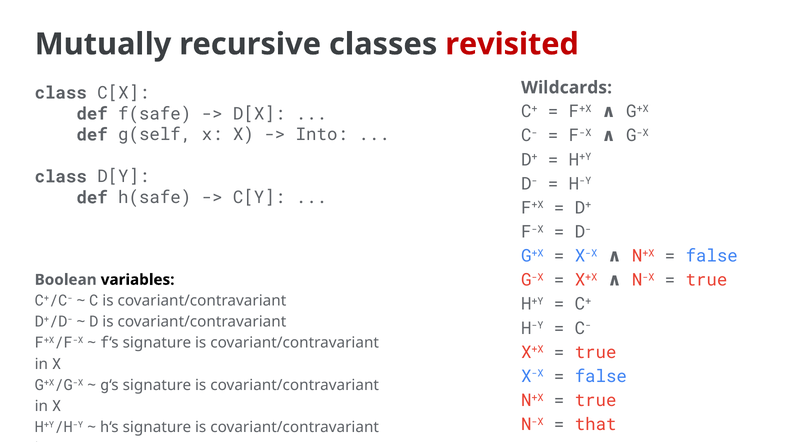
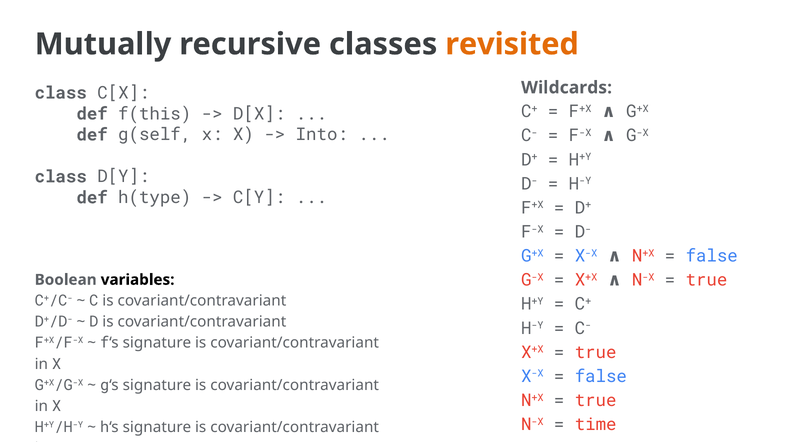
revisited colour: red -> orange (512, 44)
f(safe: f(safe -> f(this (155, 114)
h(safe: h(safe -> h(type (155, 198)
that: that -> time (596, 425)
